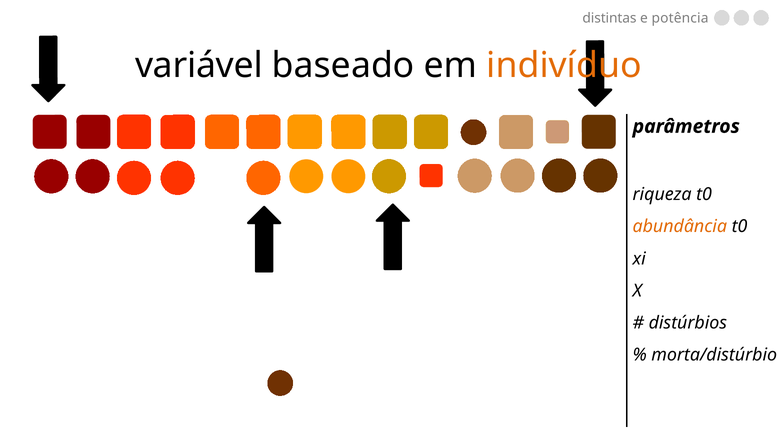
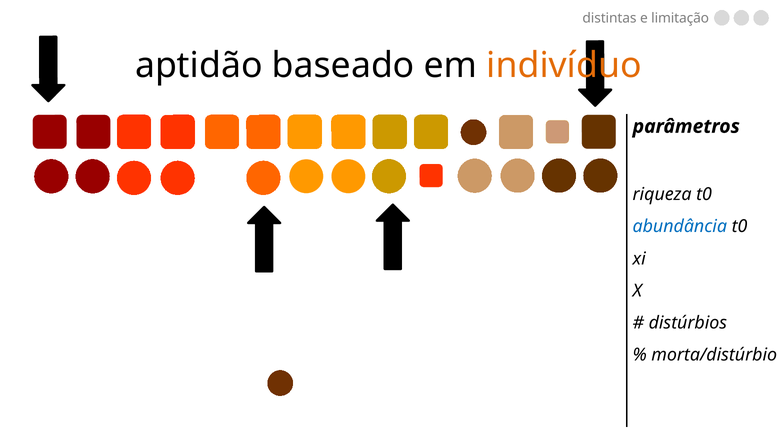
potência: potência -> limitação (680, 18)
variável: variável -> aptidão (199, 65)
abundância colour: orange -> blue (680, 226)
